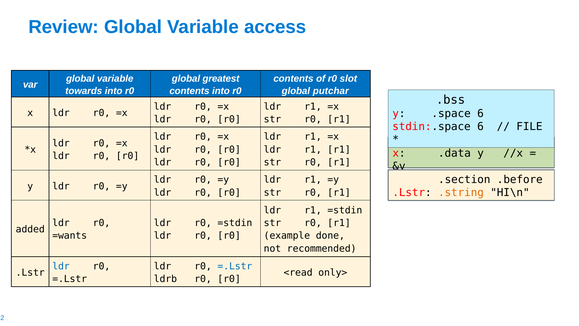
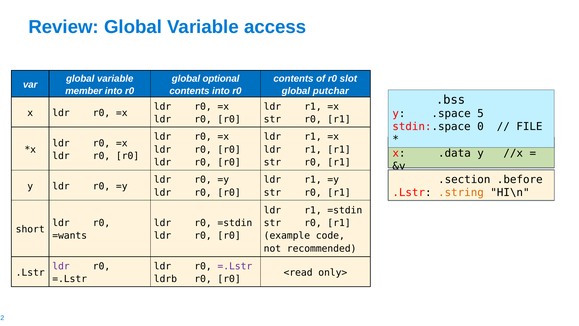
greatest: greatest -> optional (221, 78)
towards: towards -> member (84, 91)
.space 6: 6 -> 5 (480, 113)
stdin:.space 6: 6 -> 0 (480, 127)
added: added -> short (30, 229)
done: done -> code (330, 236)
ldr colour: blue -> purple (61, 266)
=.Lstr colour: blue -> purple (235, 266)
